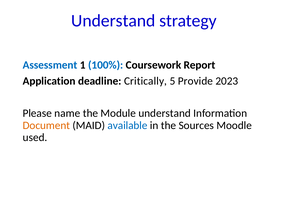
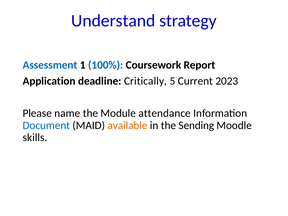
Provide: Provide -> Current (195, 81)
Module understand: understand -> attendance (165, 113)
Document colour: orange -> blue (46, 125)
available colour: blue -> orange (128, 125)
Sources: Sources -> Sending (196, 125)
used: used -> skills (35, 137)
